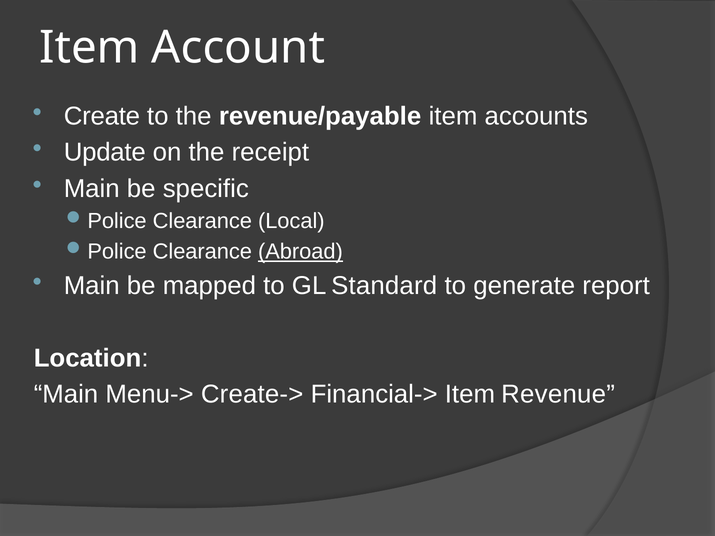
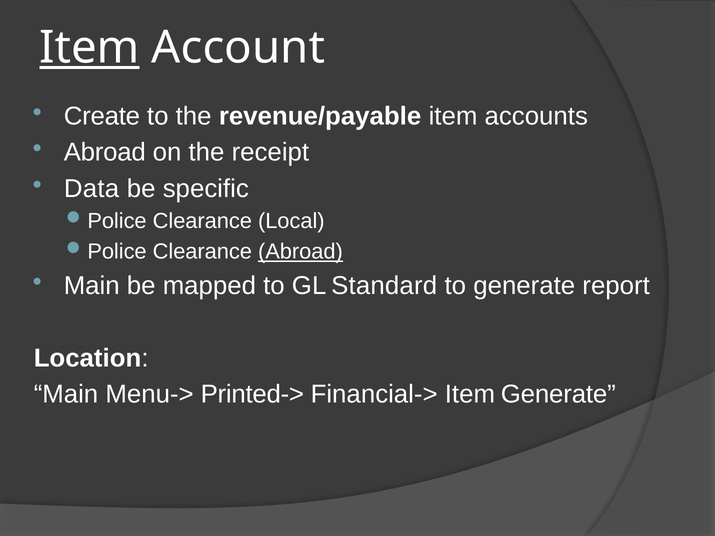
Item underline: none -> present (90, 48)
Update: Update -> Abroad (105, 152)
Main: Main -> Data (92, 189)
Create->: Create-> -> Printed-> (252, 394)
Item Revenue: Revenue -> Generate (558, 394)
